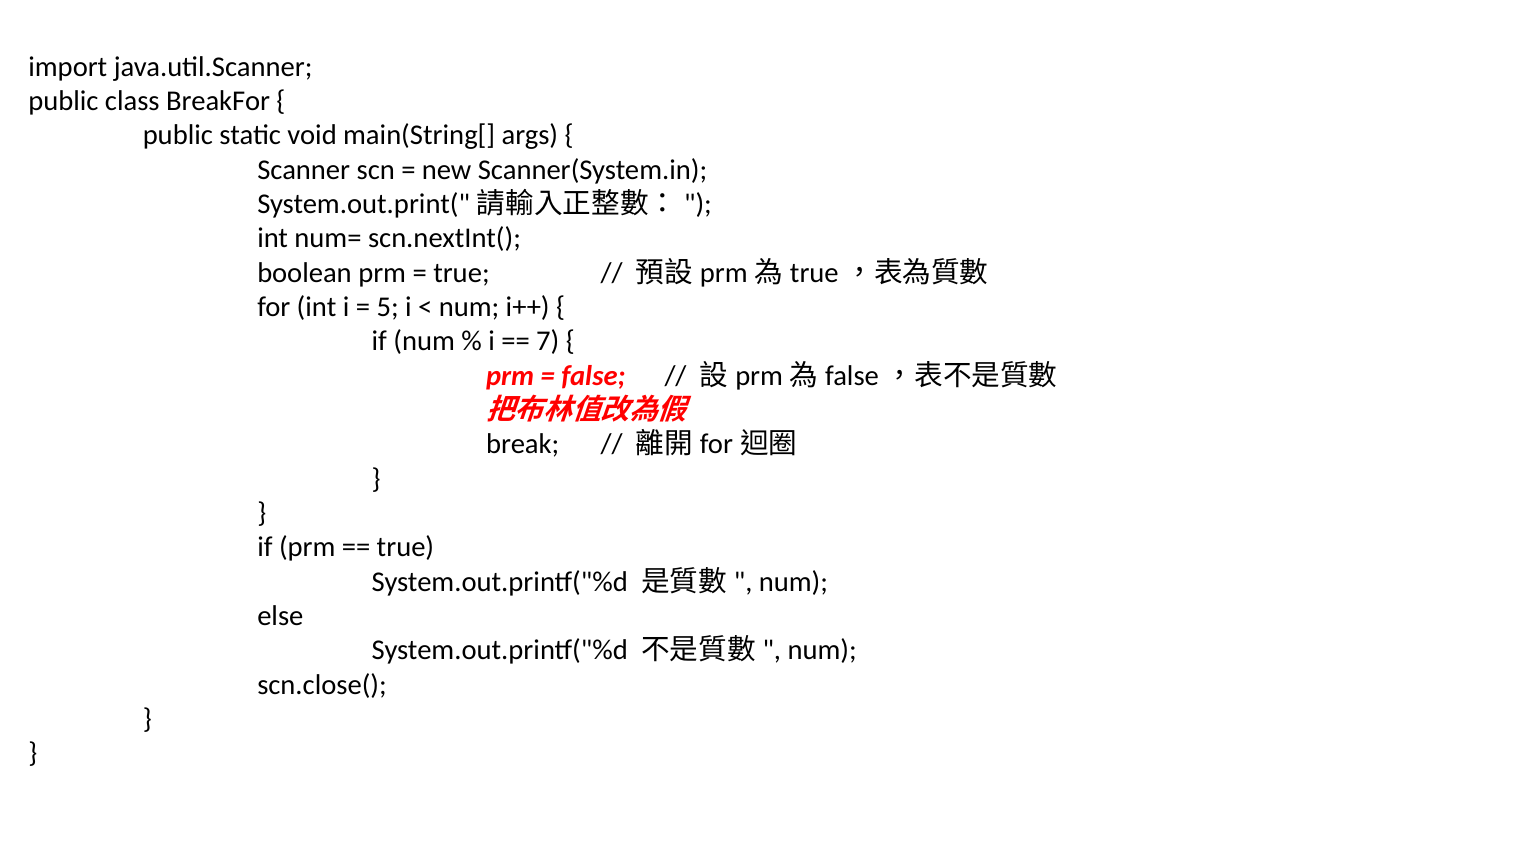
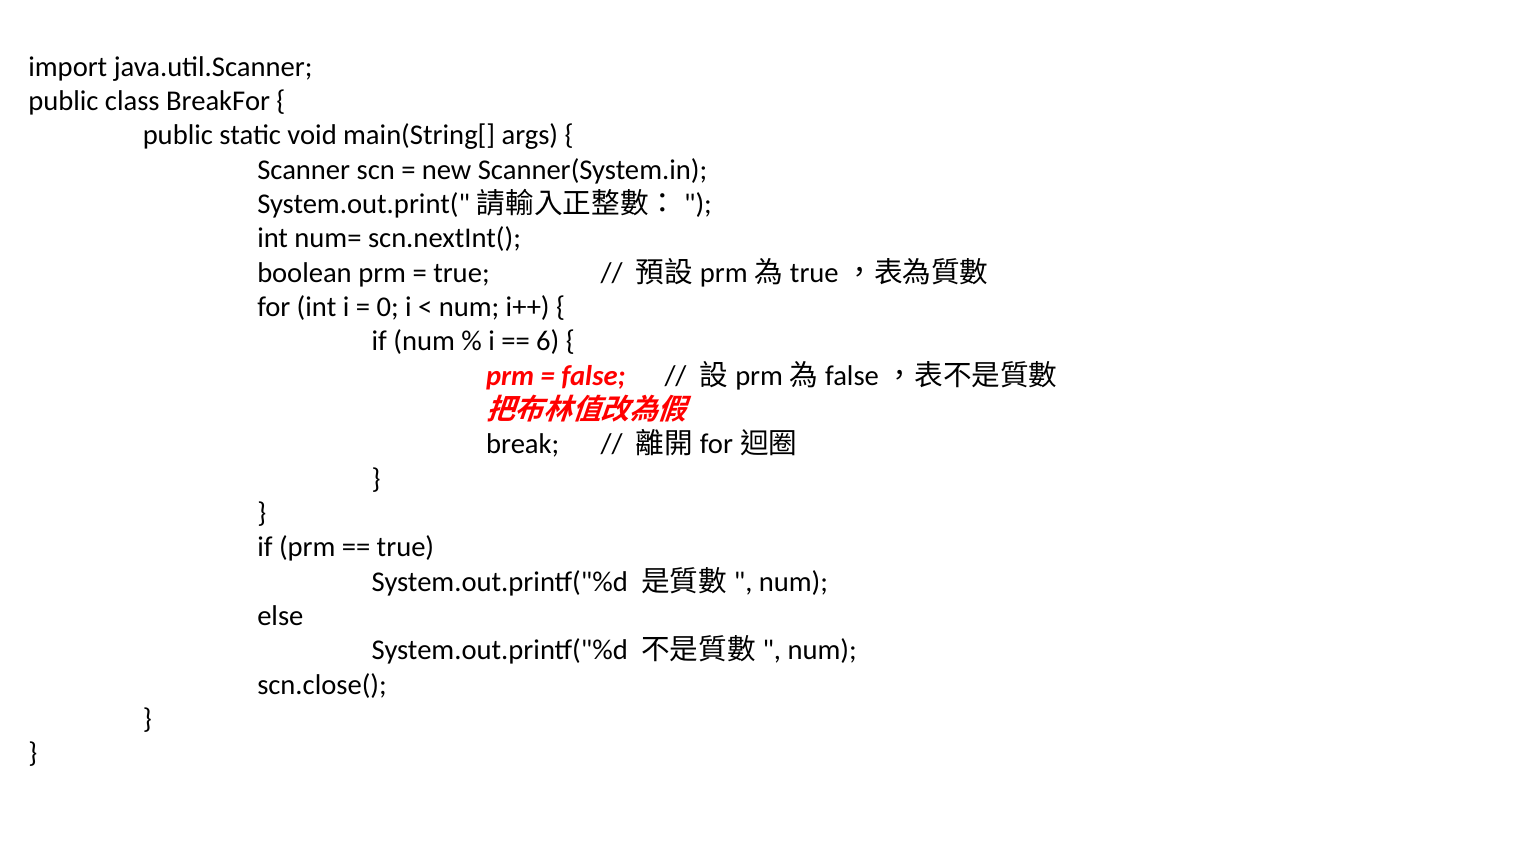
5: 5 -> 0 (388, 307)
7: 7 -> 6 (548, 342)
